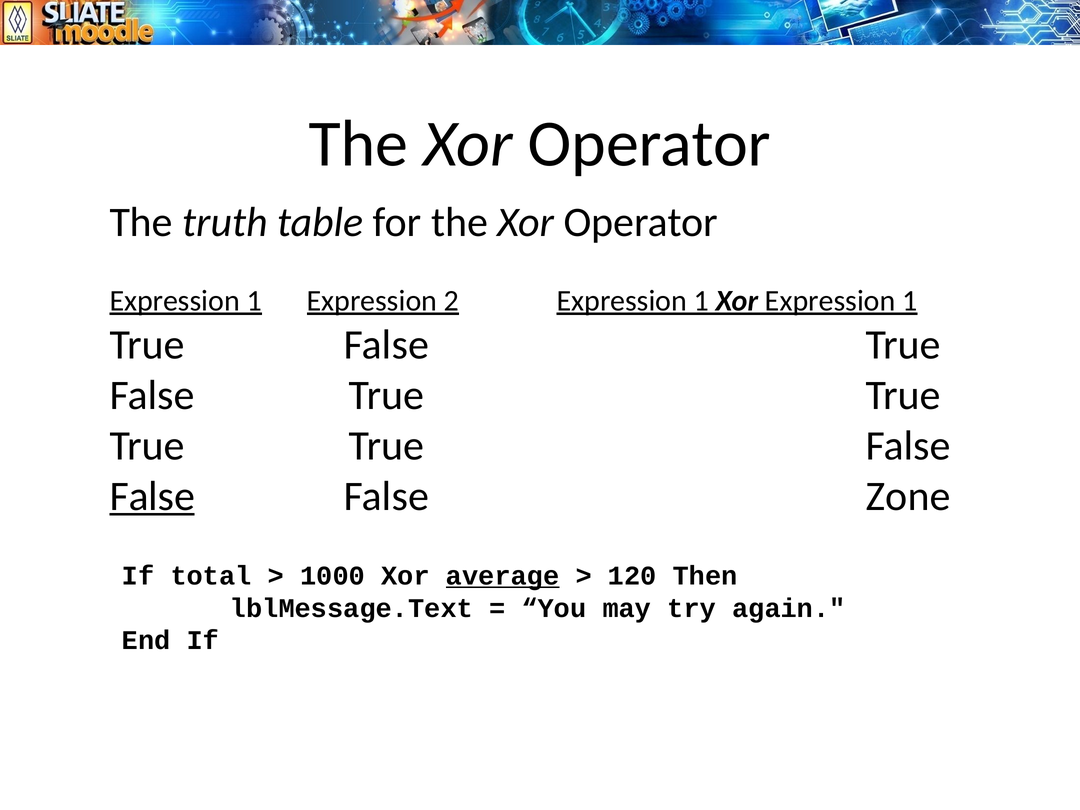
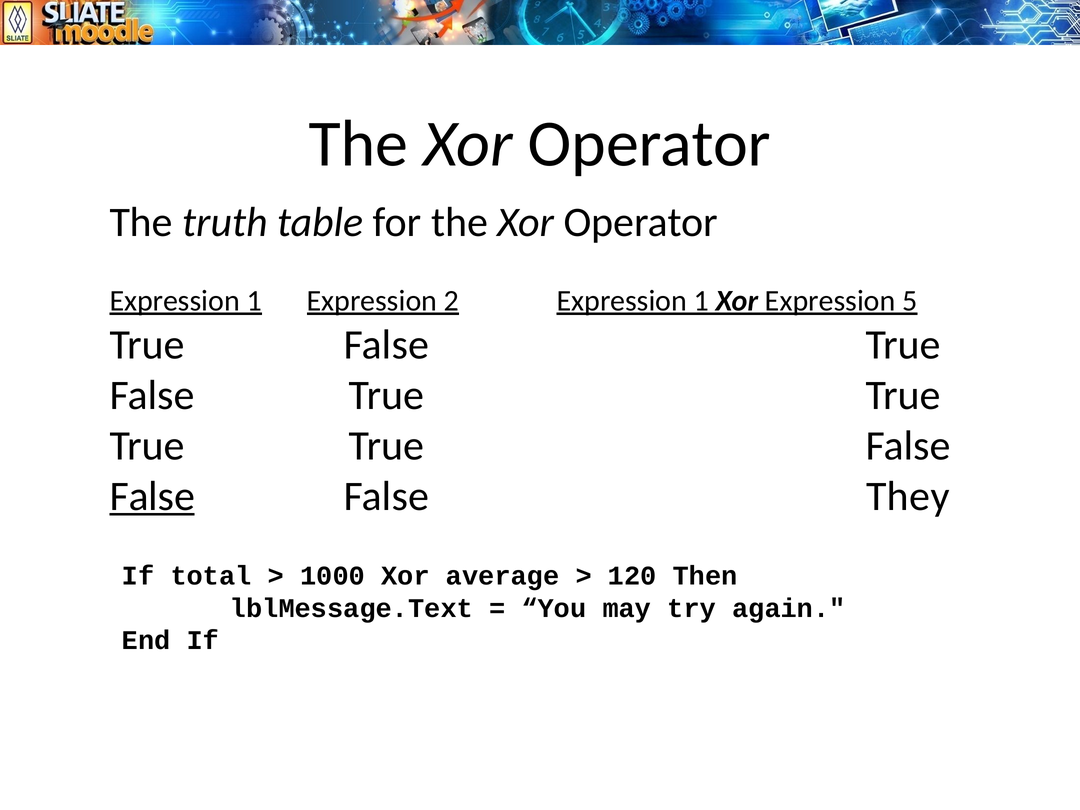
Xor Expression 1: 1 -> 5 (910, 301)
Zone: Zone -> They (908, 496)
average underline: present -> none (503, 576)
